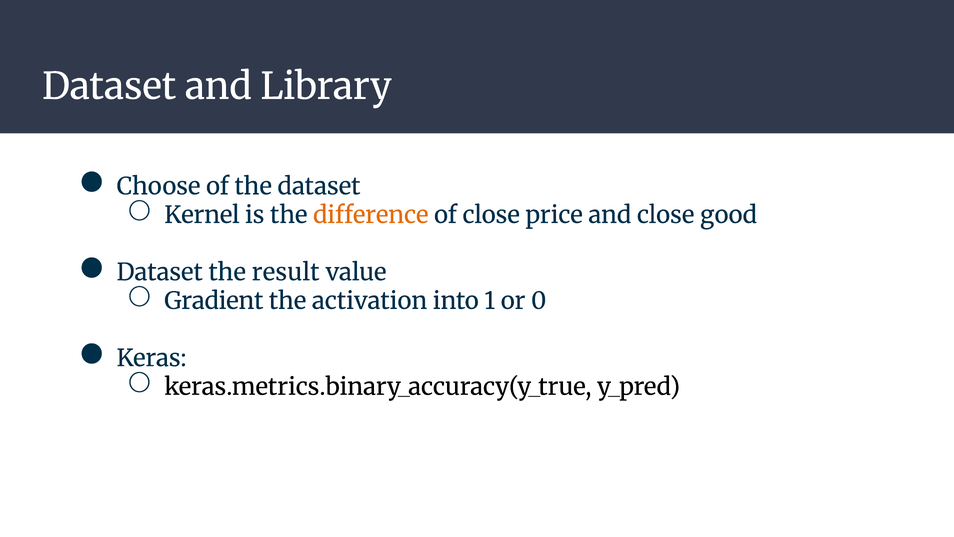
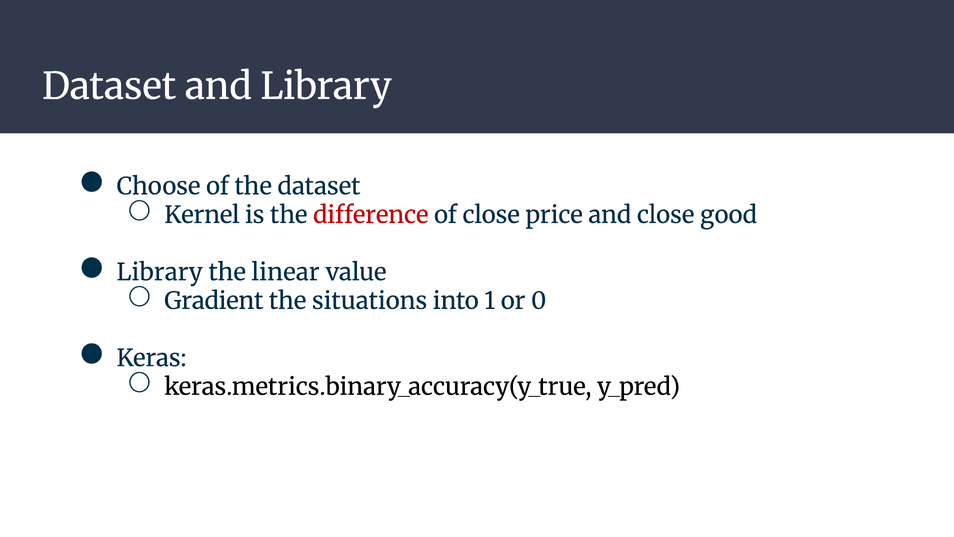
difference colour: orange -> red (371, 215)
Dataset: Dataset -> Library (160, 272)
result: result -> linear (286, 272)
activation: activation -> situations (370, 301)
